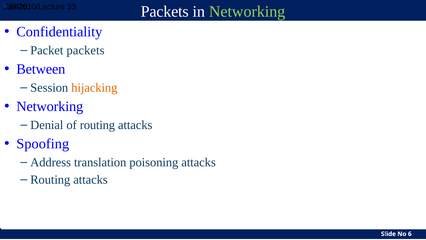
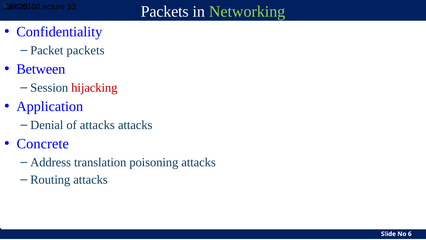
hijacking colour: orange -> red (94, 87)
Networking: Networking -> Application (50, 106)
of routing: routing -> attacks (97, 125)
Spoofing: Spoofing -> Concrete (43, 144)
